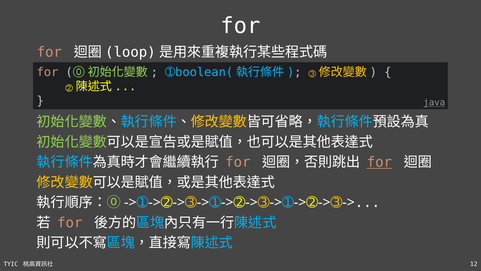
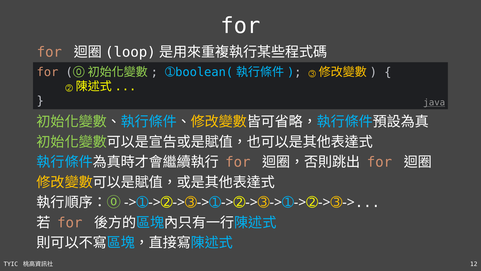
for underline: present -> none (379, 162)
